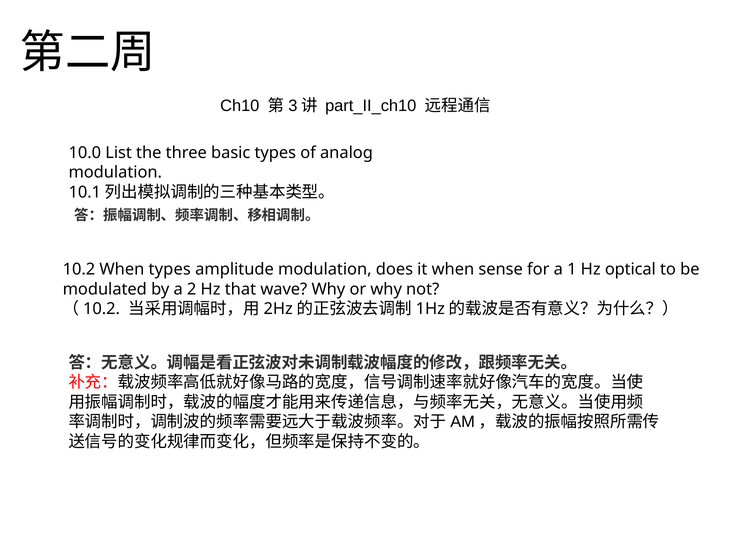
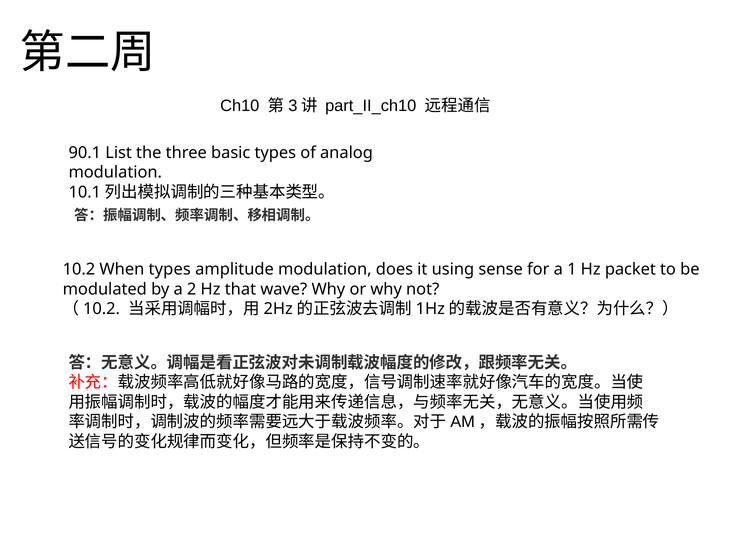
10.0: 10.0 -> 90.1 (85, 153)
it when: when -> using (453, 269)
optical: optical -> packet (630, 269)
